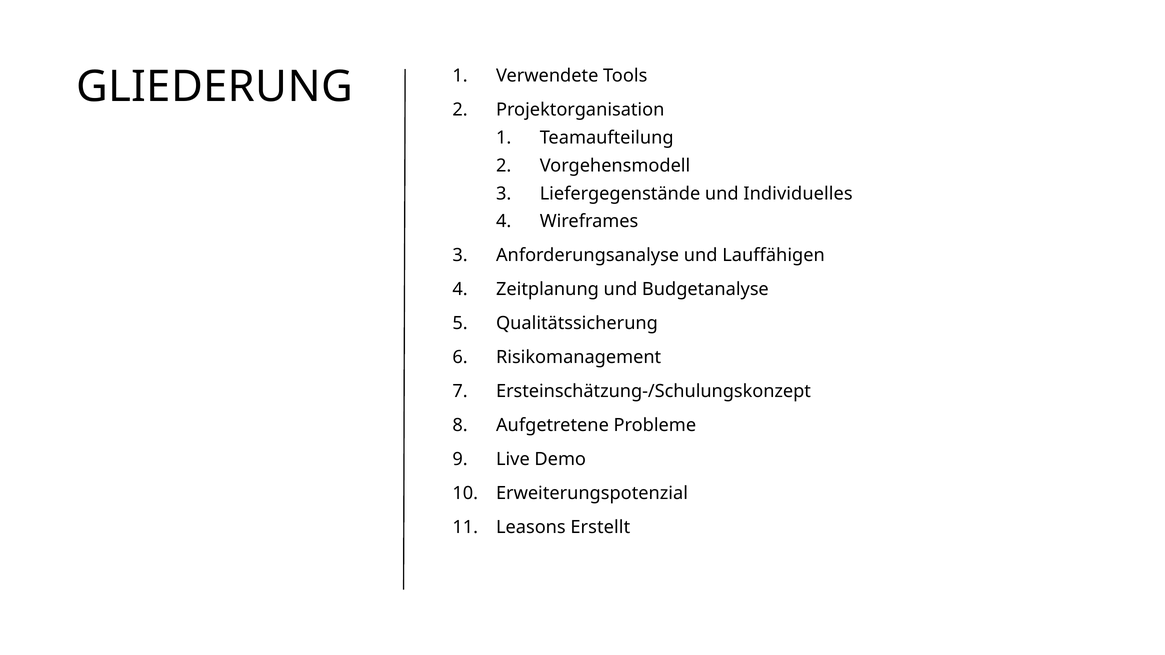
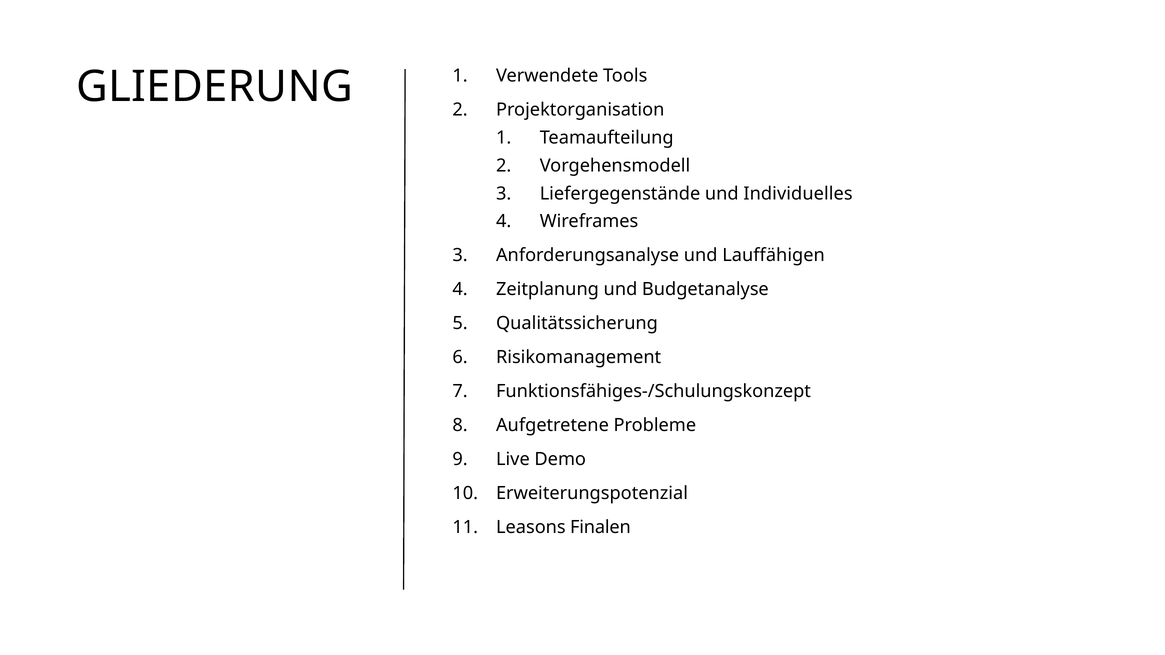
Ersteinschätzung-/Schulungskonzept: Ersteinschätzung-/Schulungskonzept -> Funktionsfähiges-/Schulungskonzept (653, 392)
Erstellt: Erstellt -> Finalen (600, 527)
